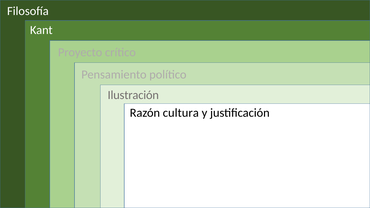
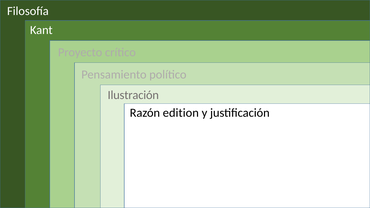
cultura: cultura -> edition (181, 113)
